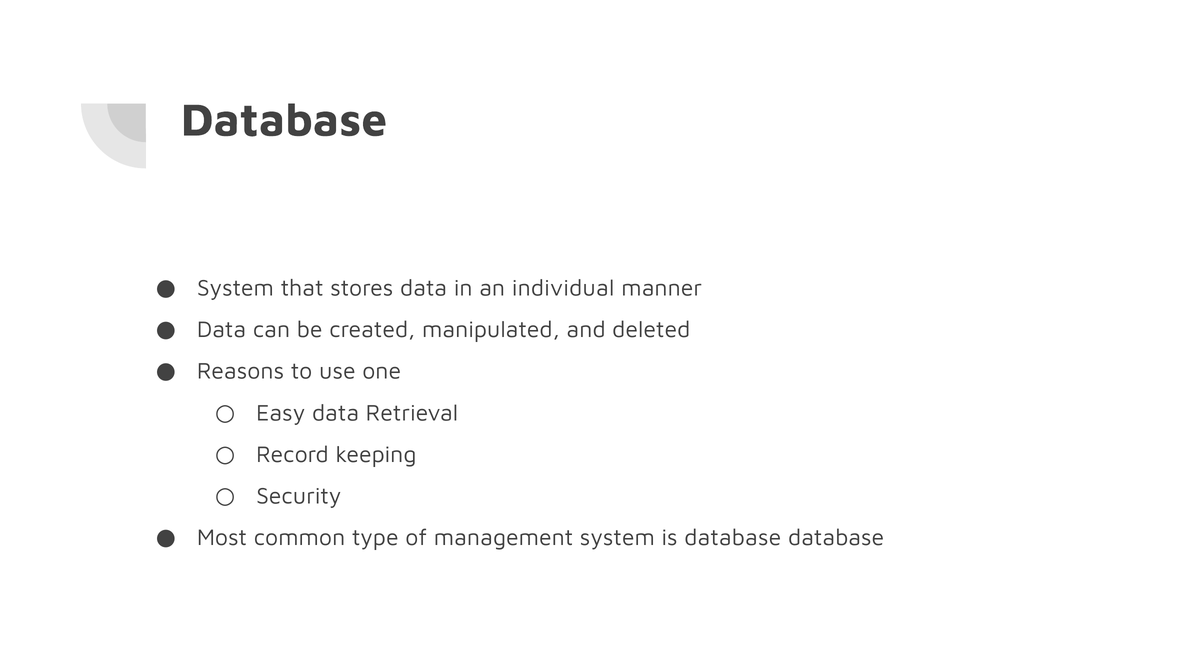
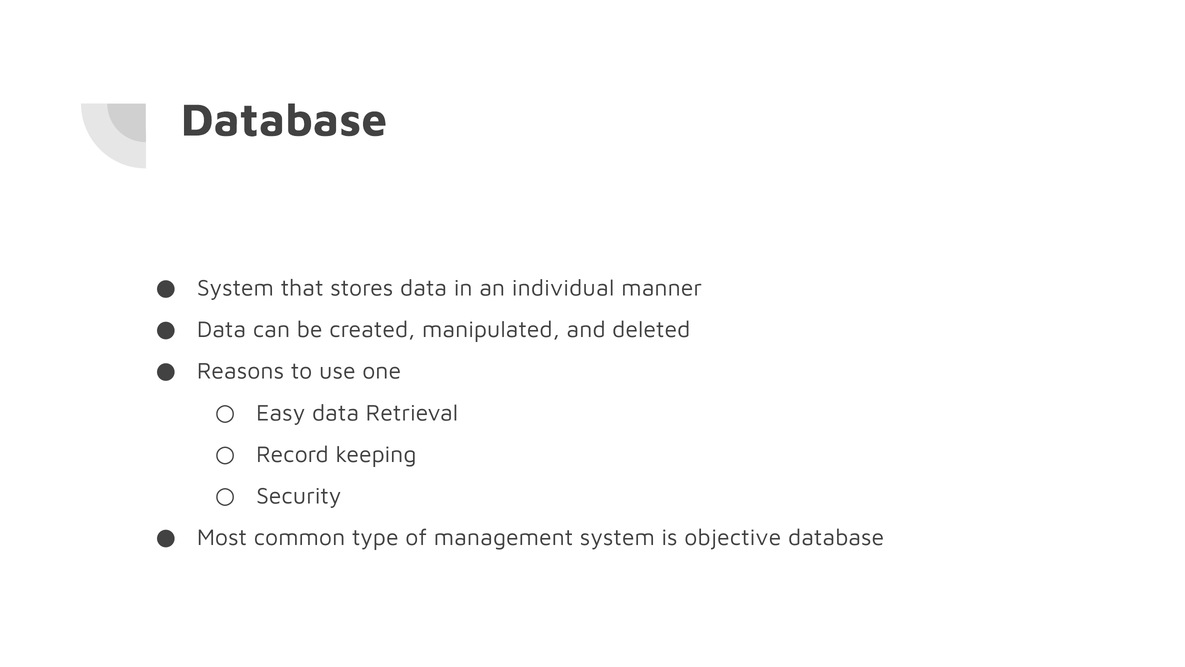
is database: database -> objective (733, 537)
